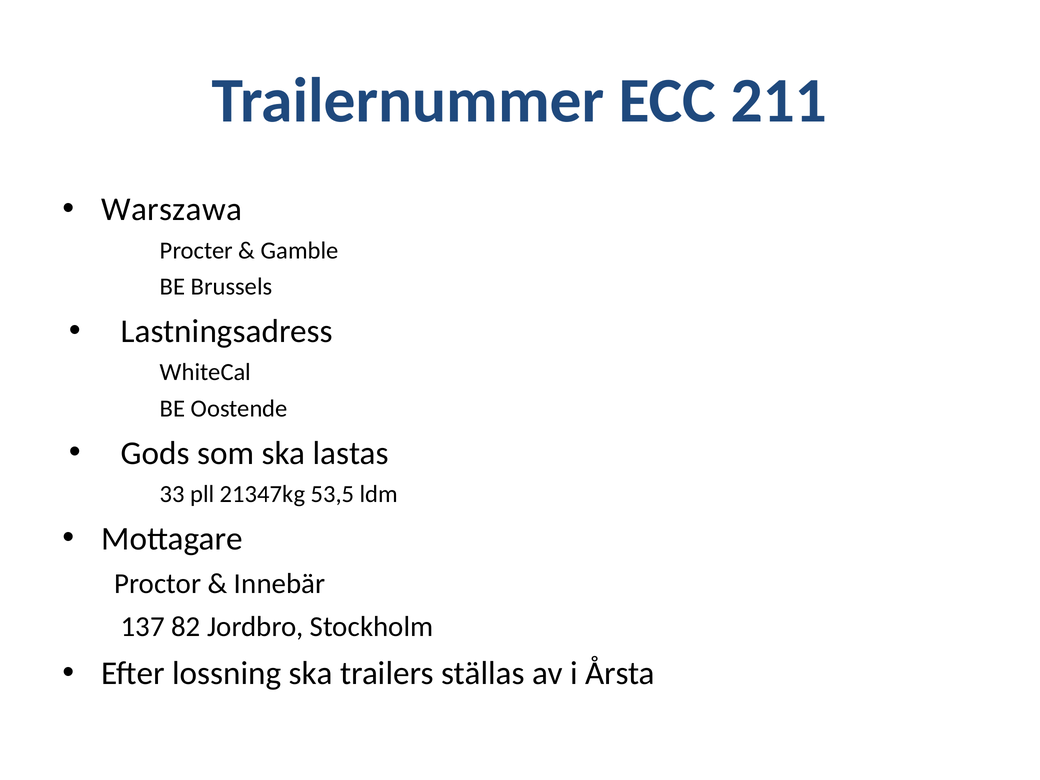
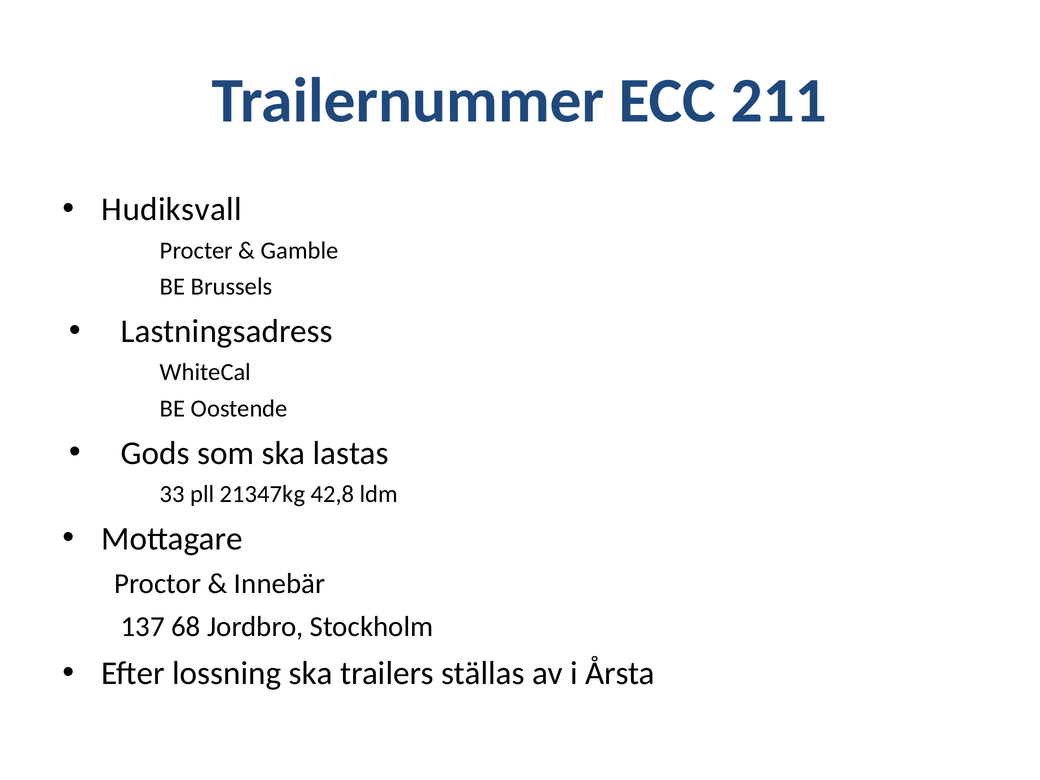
Warszawa: Warszawa -> Hudiksvall (172, 209)
53,5: 53,5 -> 42,8 (332, 494)
82: 82 -> 68 (186, 627)
